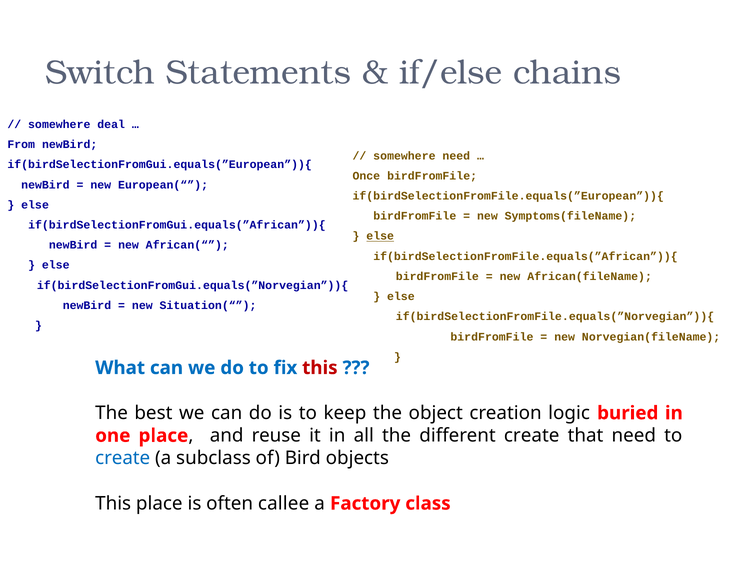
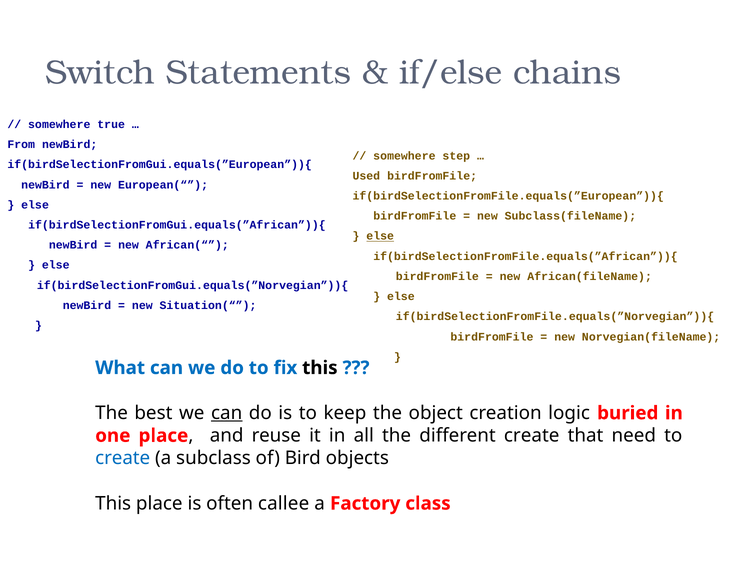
deal: deal -> true (111, 124)
somewhere need: need -> step (456, 156)
Once: Once -> Used (366, 176)
Symptoms(fileName: Symptoms(fileName -> Subclass(fileName (570, 216)
this colour: red -> black (320, 368)
can underline: none -> present (227, 413)
